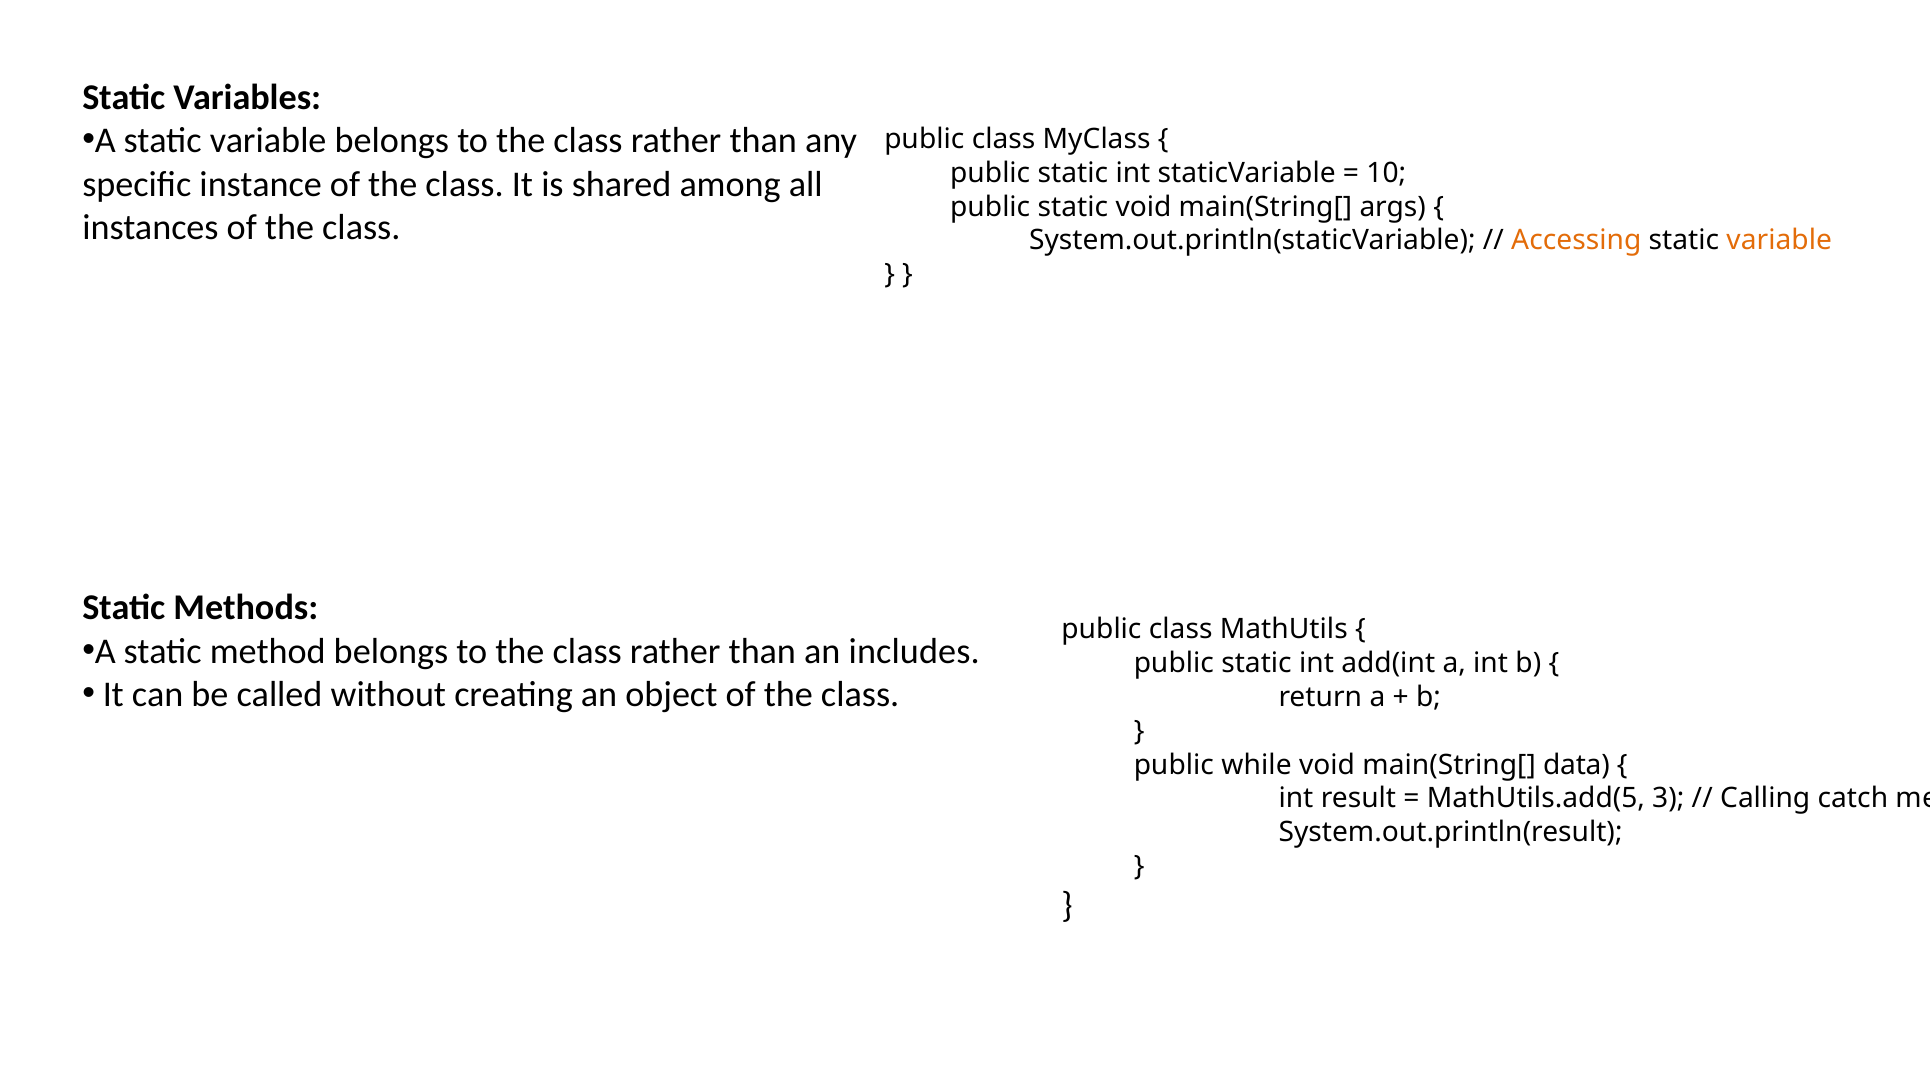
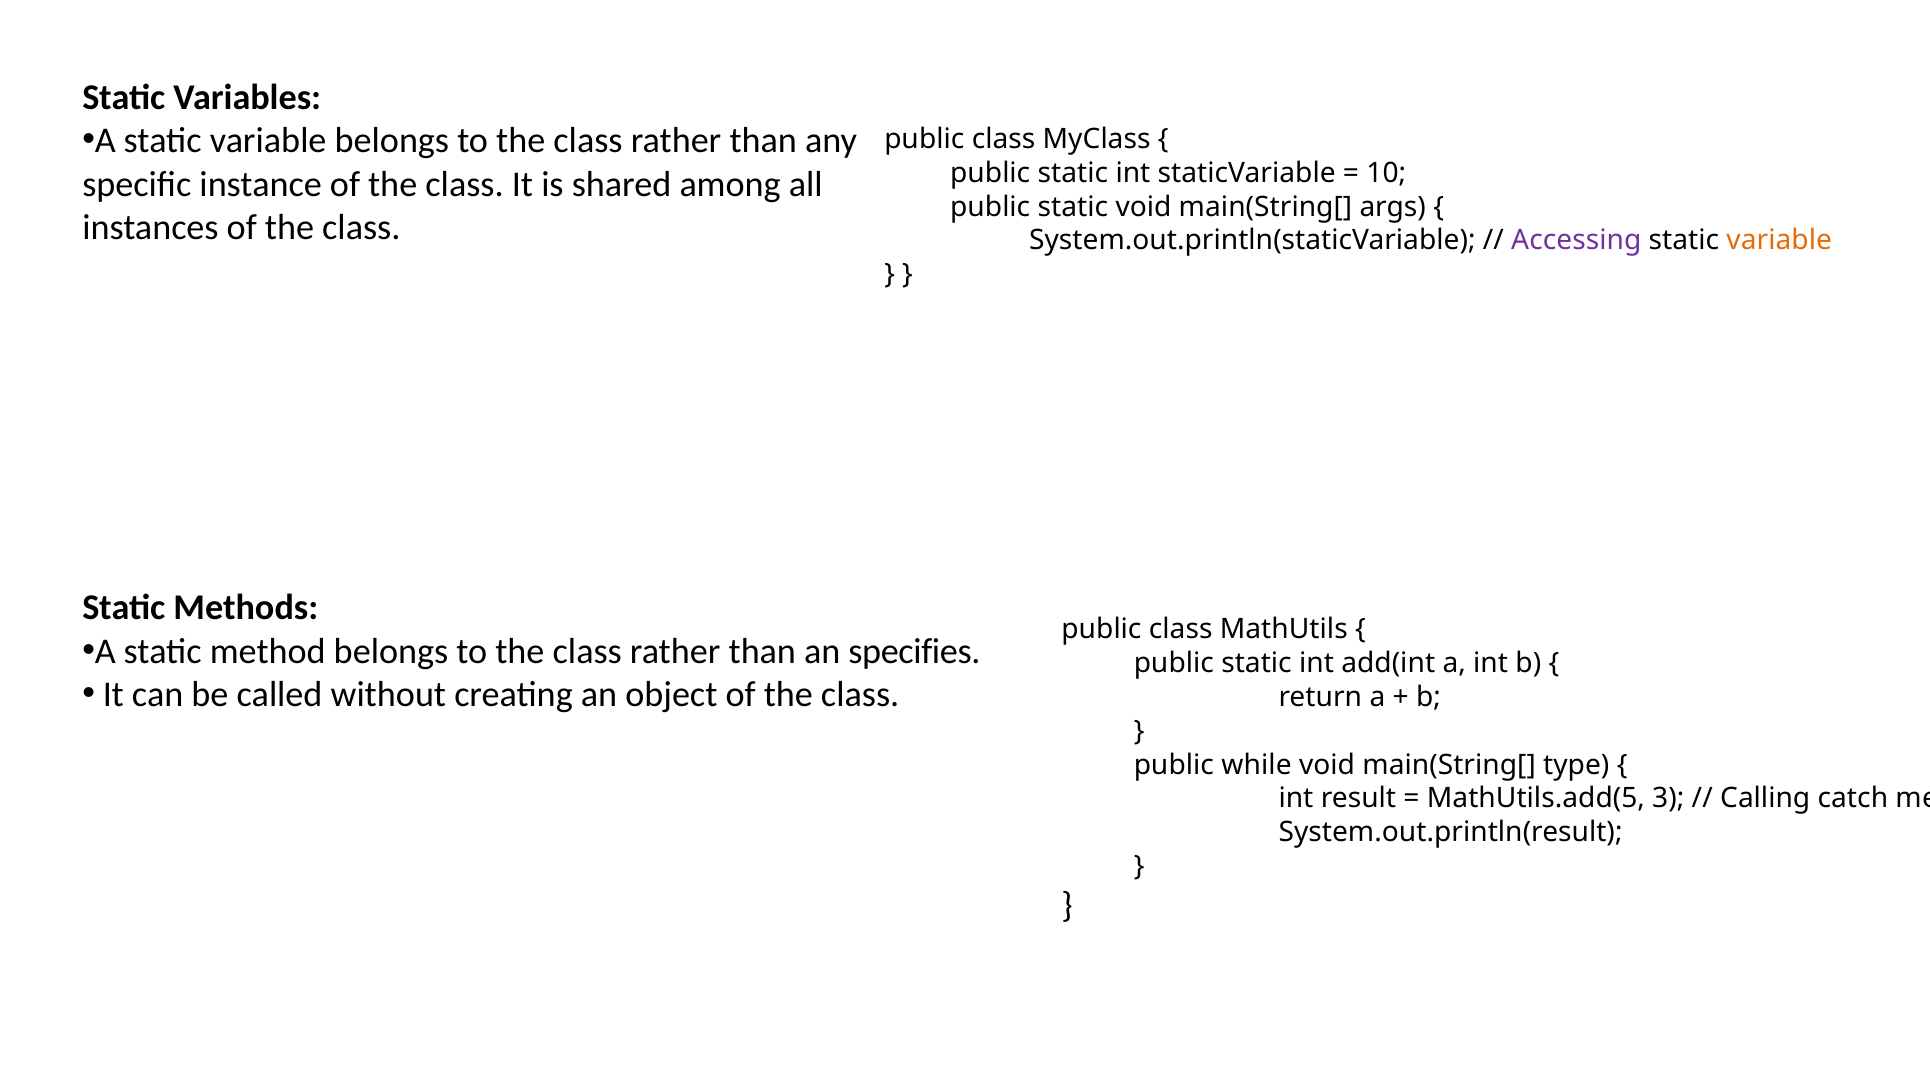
Accessing colour: orange -> purple (1576, 241)
includes: includes -> specifies (914, 651)
data: data -> type (1576, 765)
